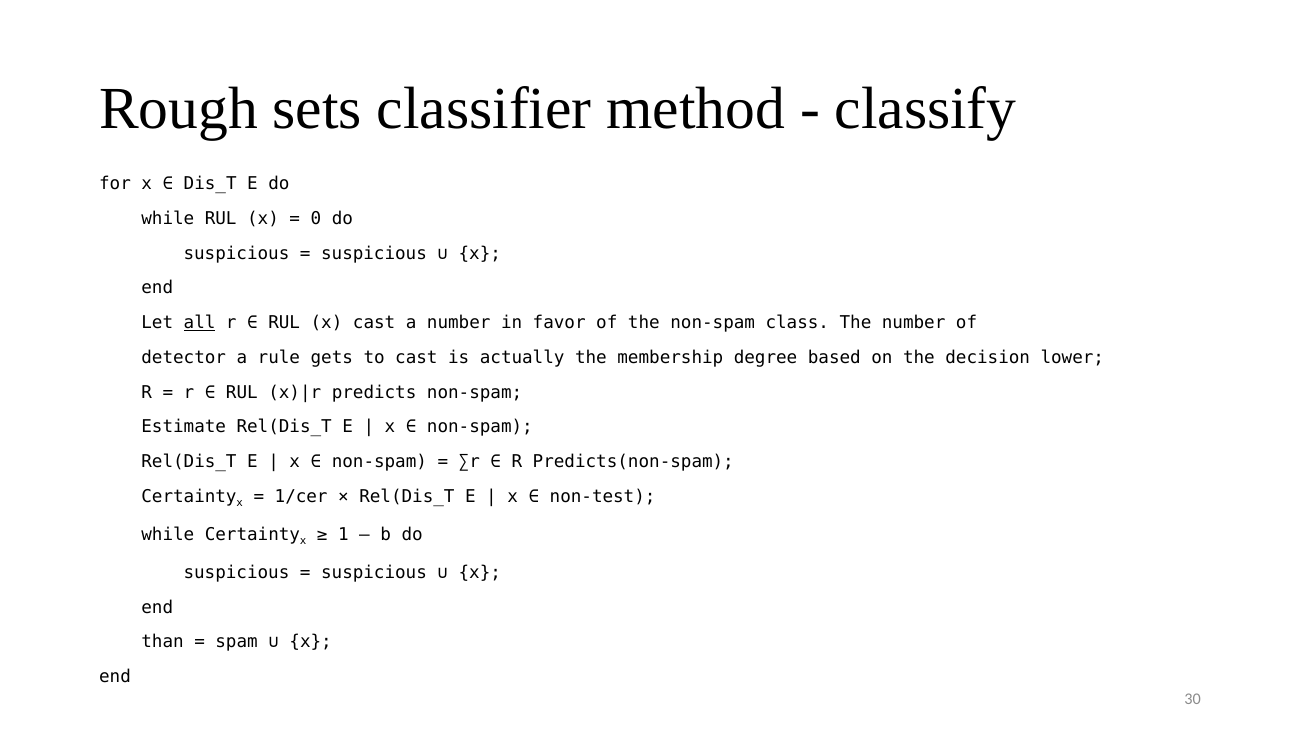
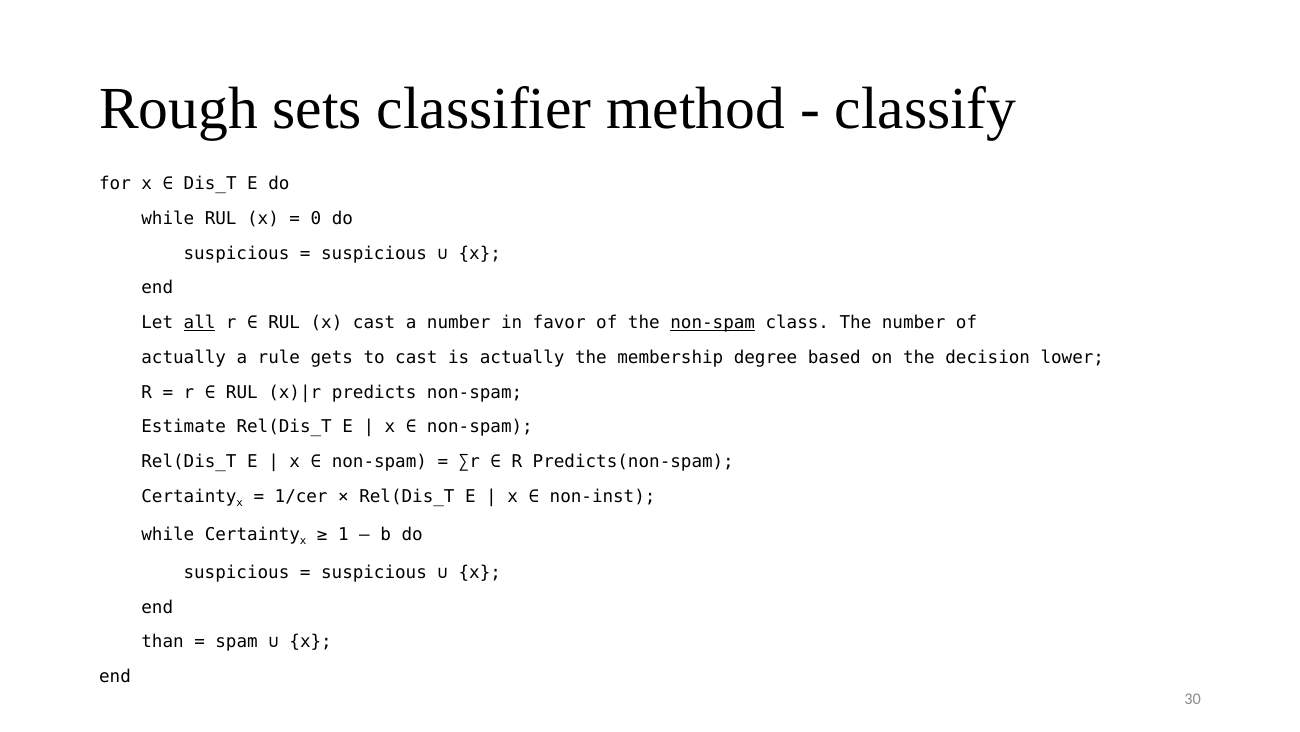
non-spam underline: none -> present (713, 322)
detector: detector -> actually (184, 357)
non-test: non-test -> non-inst (603, 496)
